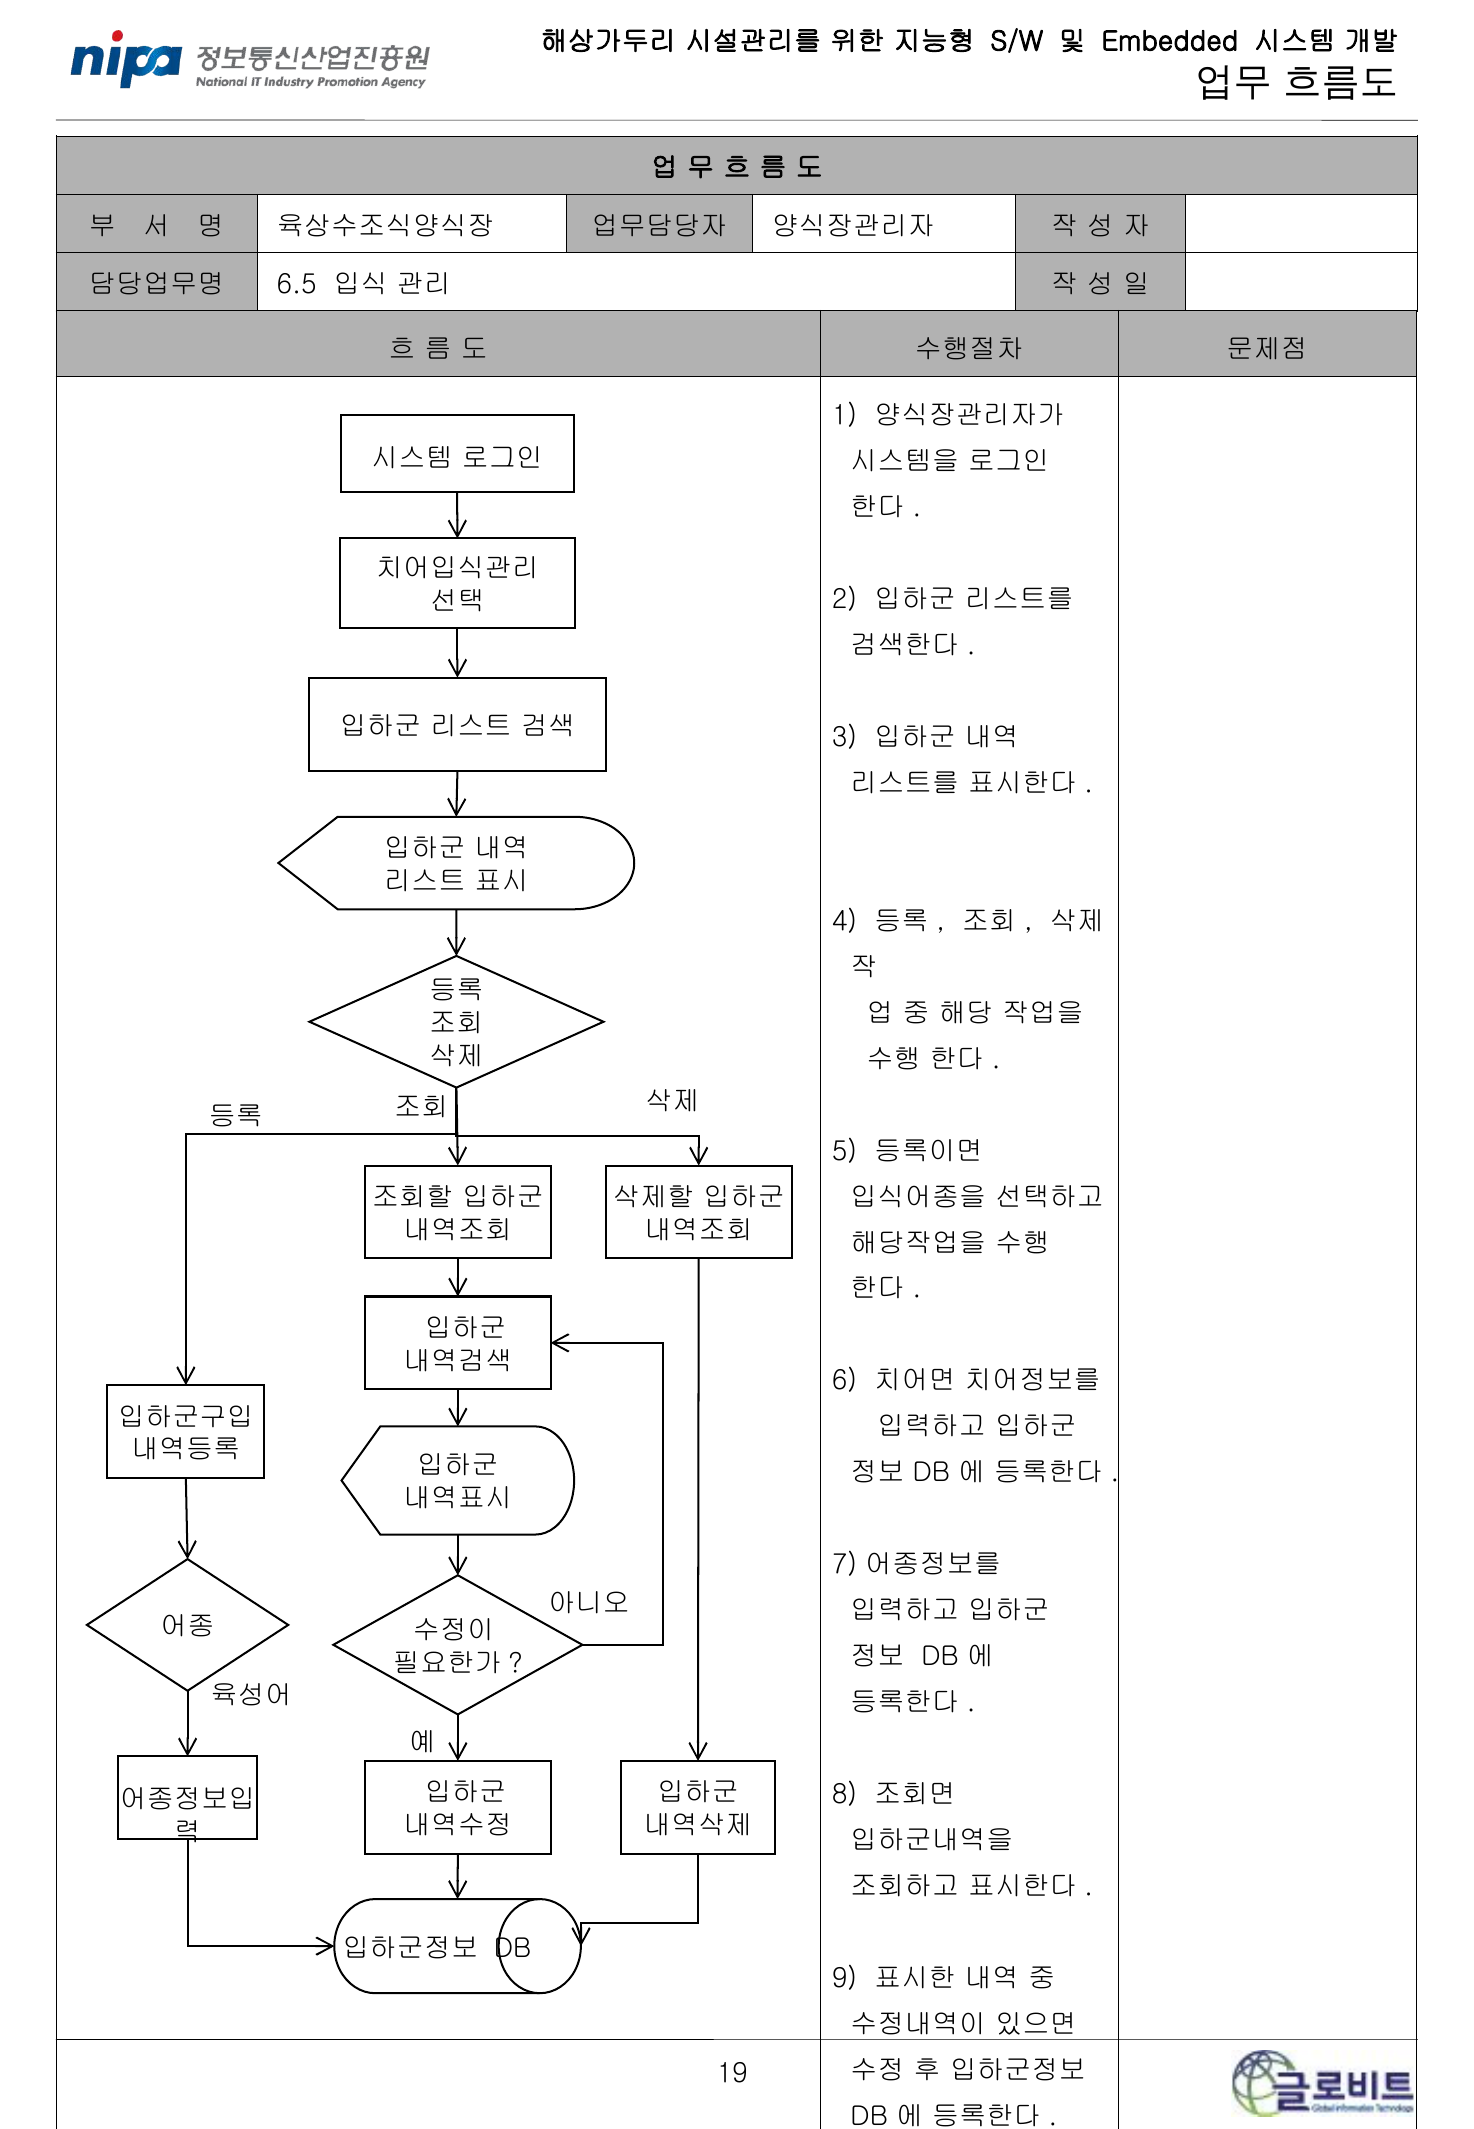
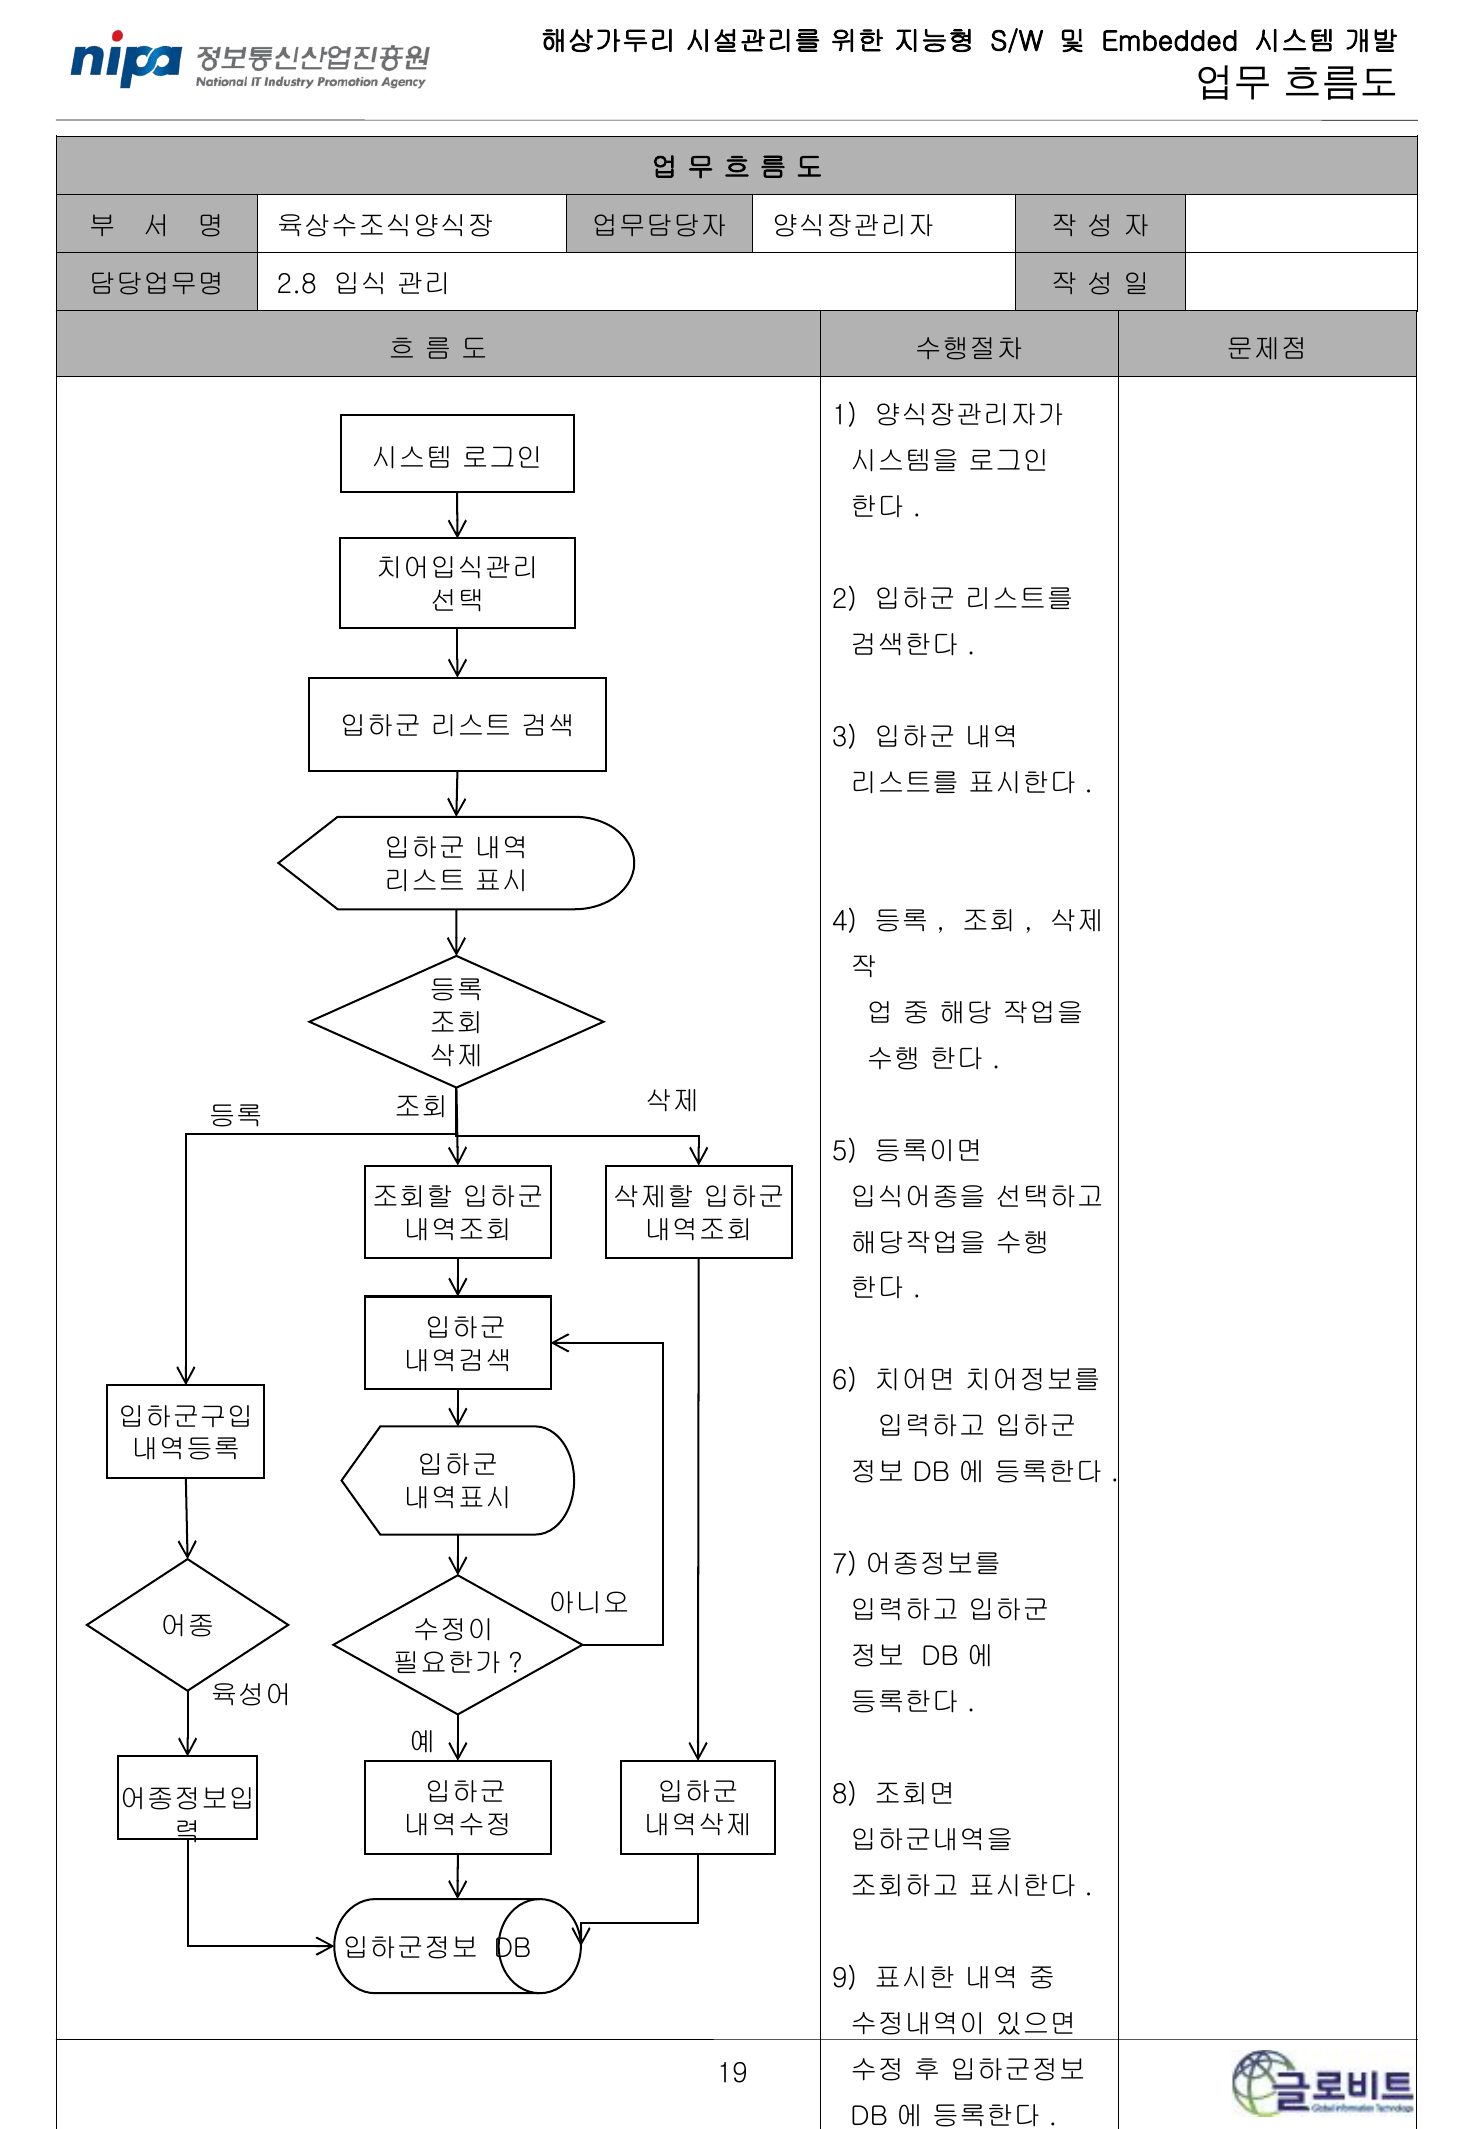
6.5: 6.5 -> 2.8 (297, 285)
